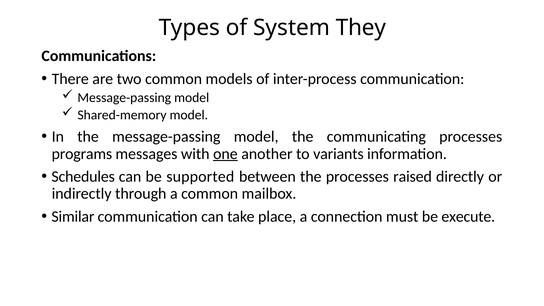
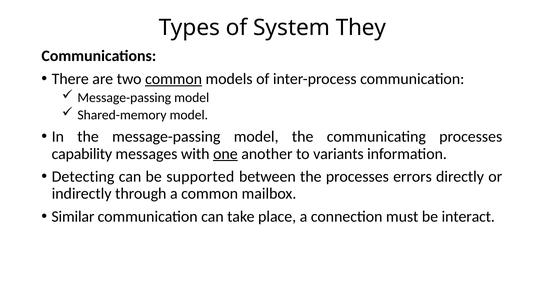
common underline: none -> present (174, 79)
programs: programs -> capability (82, 154)
Schedules: Schedules -> Detecting (83, 177)
raised: raised -> errors (412, 177)
execute: execute -> interact (468, 216)
